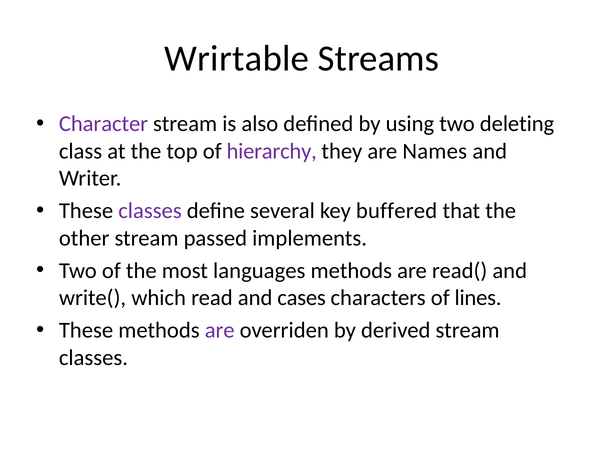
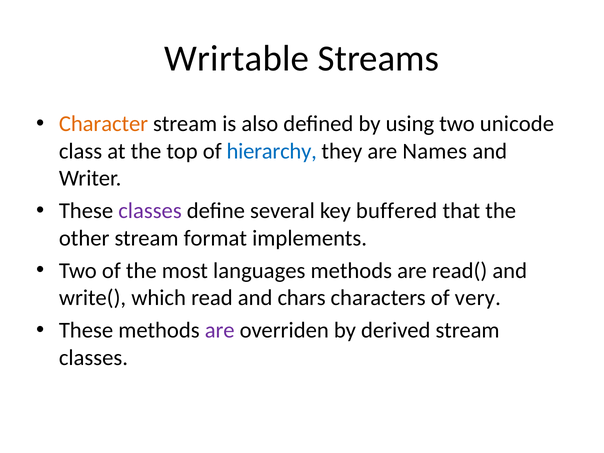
Character colour: purple -> orange (103, 124)
deleting: deleting -> unicode (517, 124)
hierarchy colour: purple -> blue (272, 151)
passed: passed -> format (215, 238)
cases: cases -> chars (302, 298)
lines: lines -> very (478, 298)
